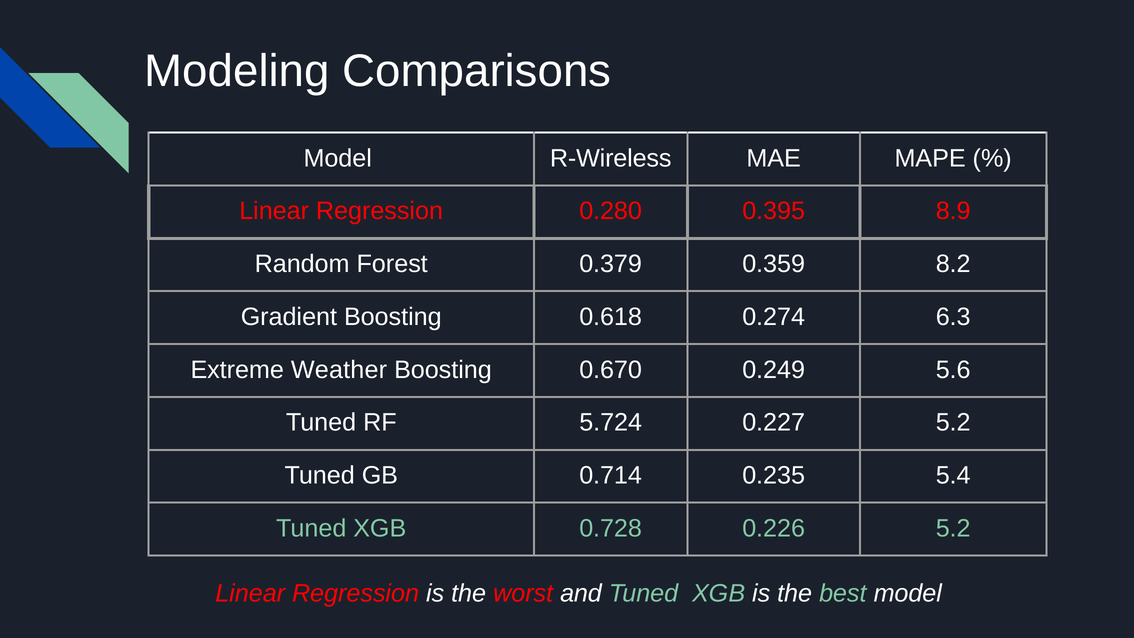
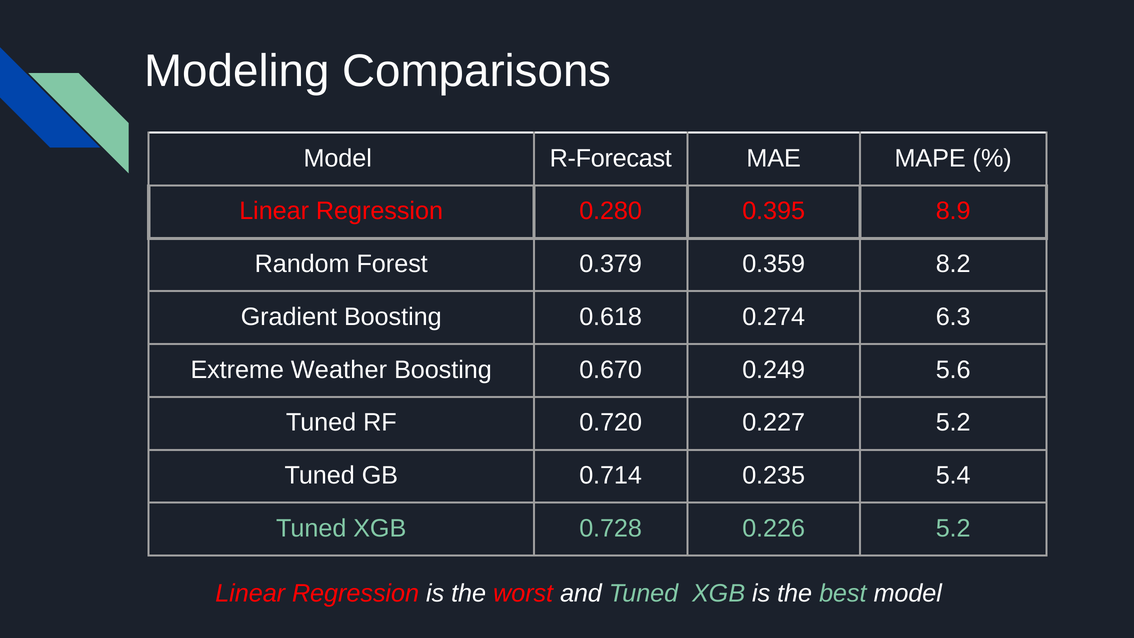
R-Wireless: R-Wireless -> R-Forecast (611, 158)
5.724: 5.724 -> 0.720 (611, 423)
